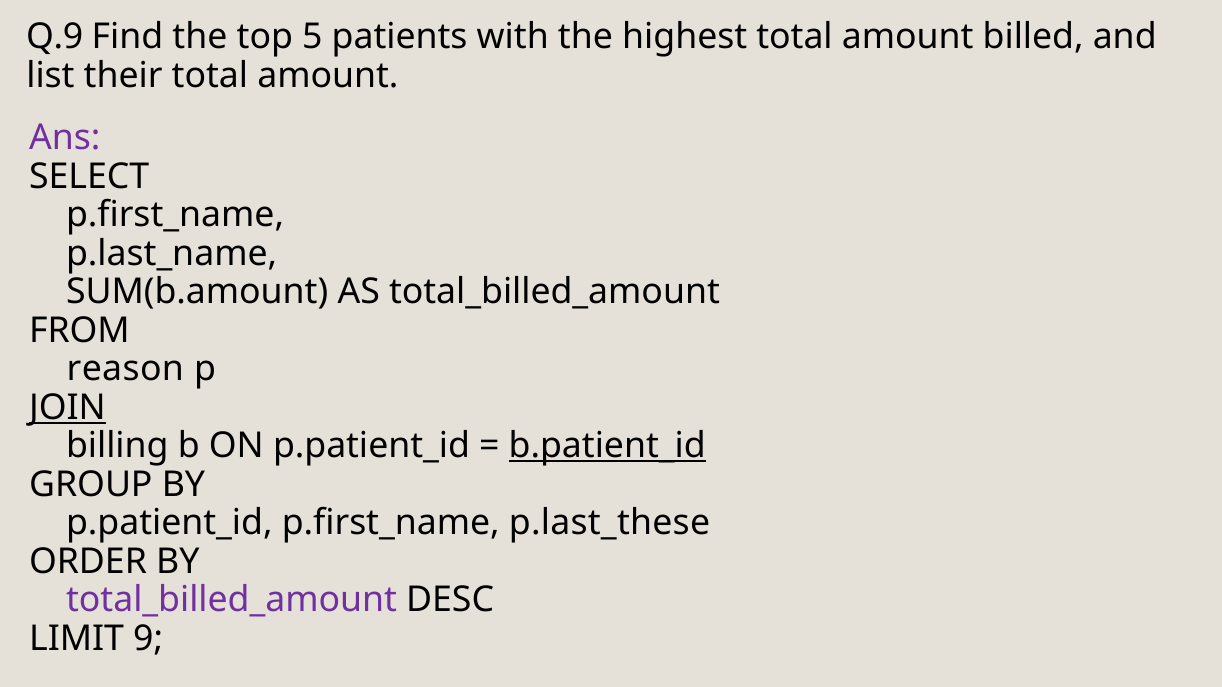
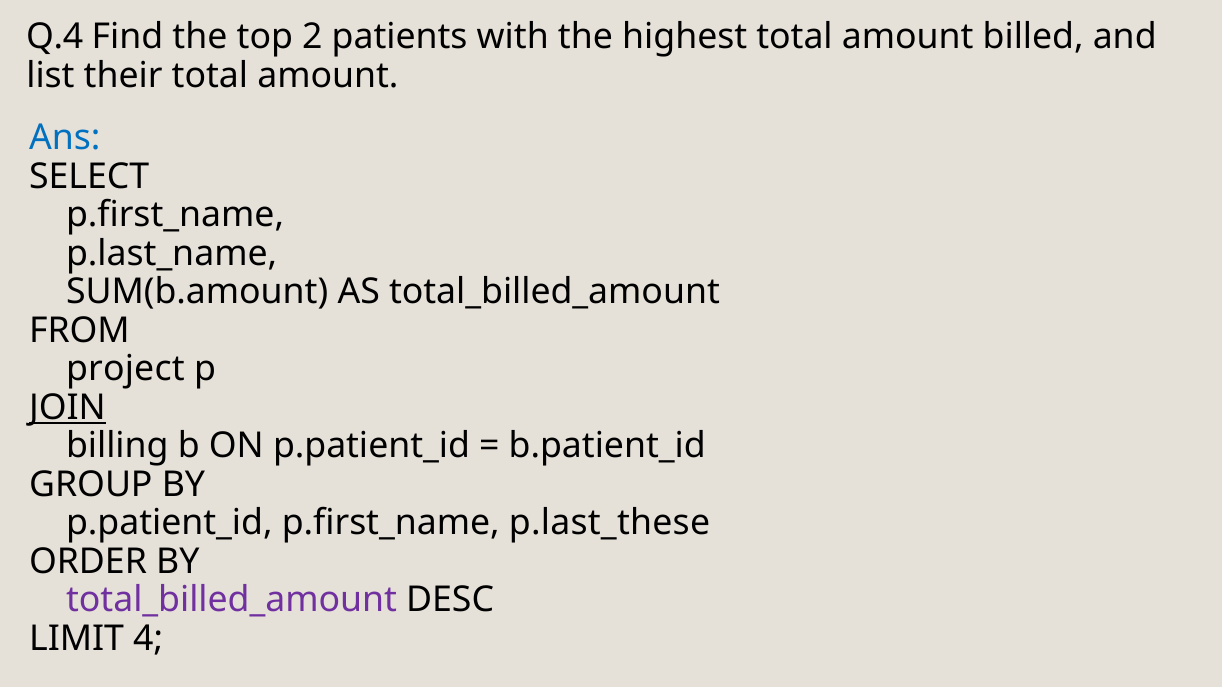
Q.9: Q.9 -> Q.4 (55, 37)
5: 5 -> 2 (312, 37)
Ans colour: purple -> blue (65, 138)
reason: reason -> project (125, 369)
b.patient_id underline: present -> none (607, 446)
9: 9 -> 4 (148, 639)
